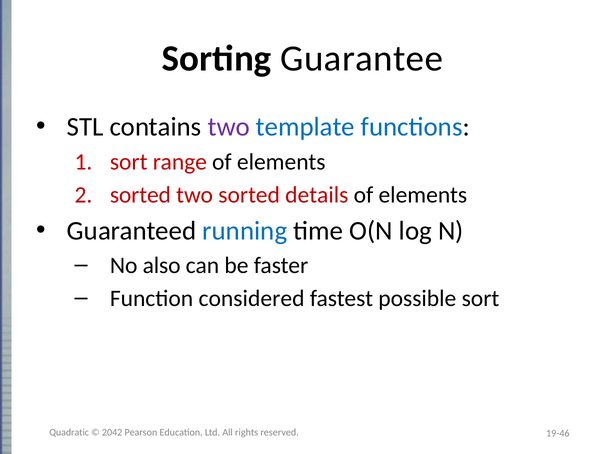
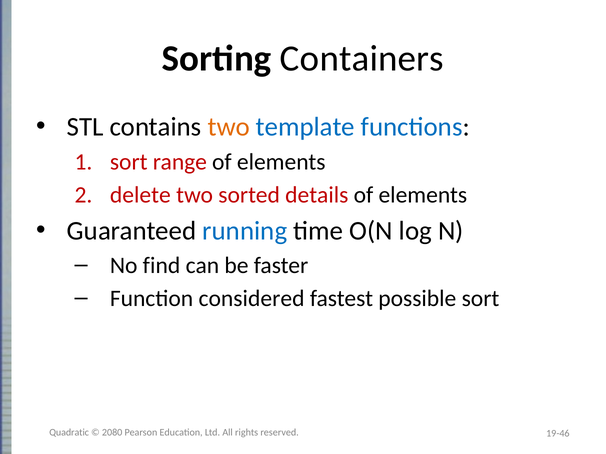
Guarantee: Guarantee -> Containers (362, 59)
two colour: purple -> orange (229, 127)
sorted: sorted -> delete (140, 195)
also: also -> find (162, 266)
2042: 2042 -> 2080 (112, 433)
